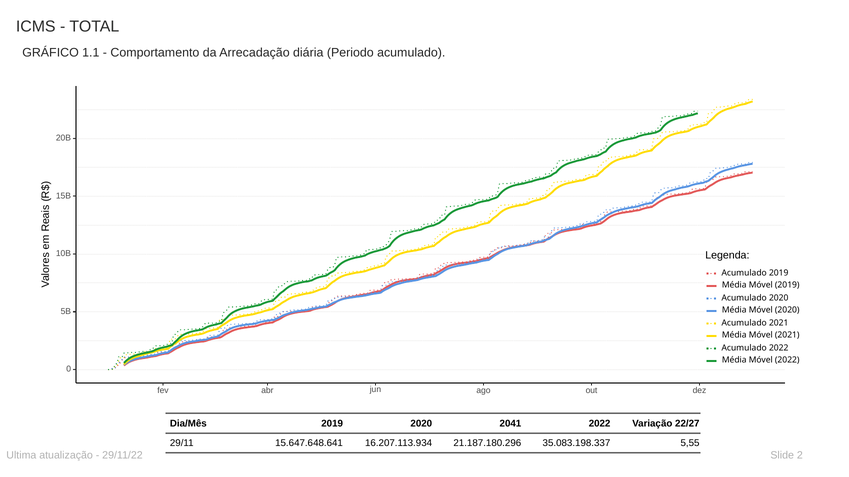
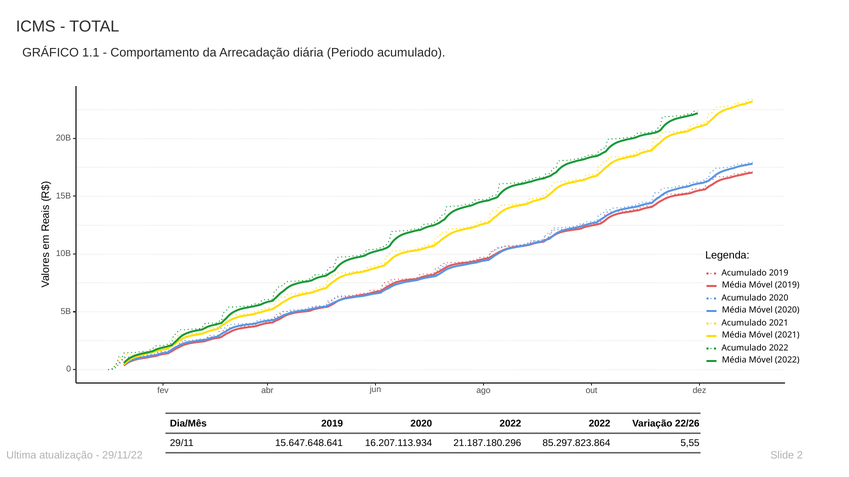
2020 2041: 2041 -> 2022 (510, 424)
22/27: 22/27 -> 22/26 (687, 424)
35.083.198.337: 35.083.198.337 -> 85.297.823.864 (576, 444)
